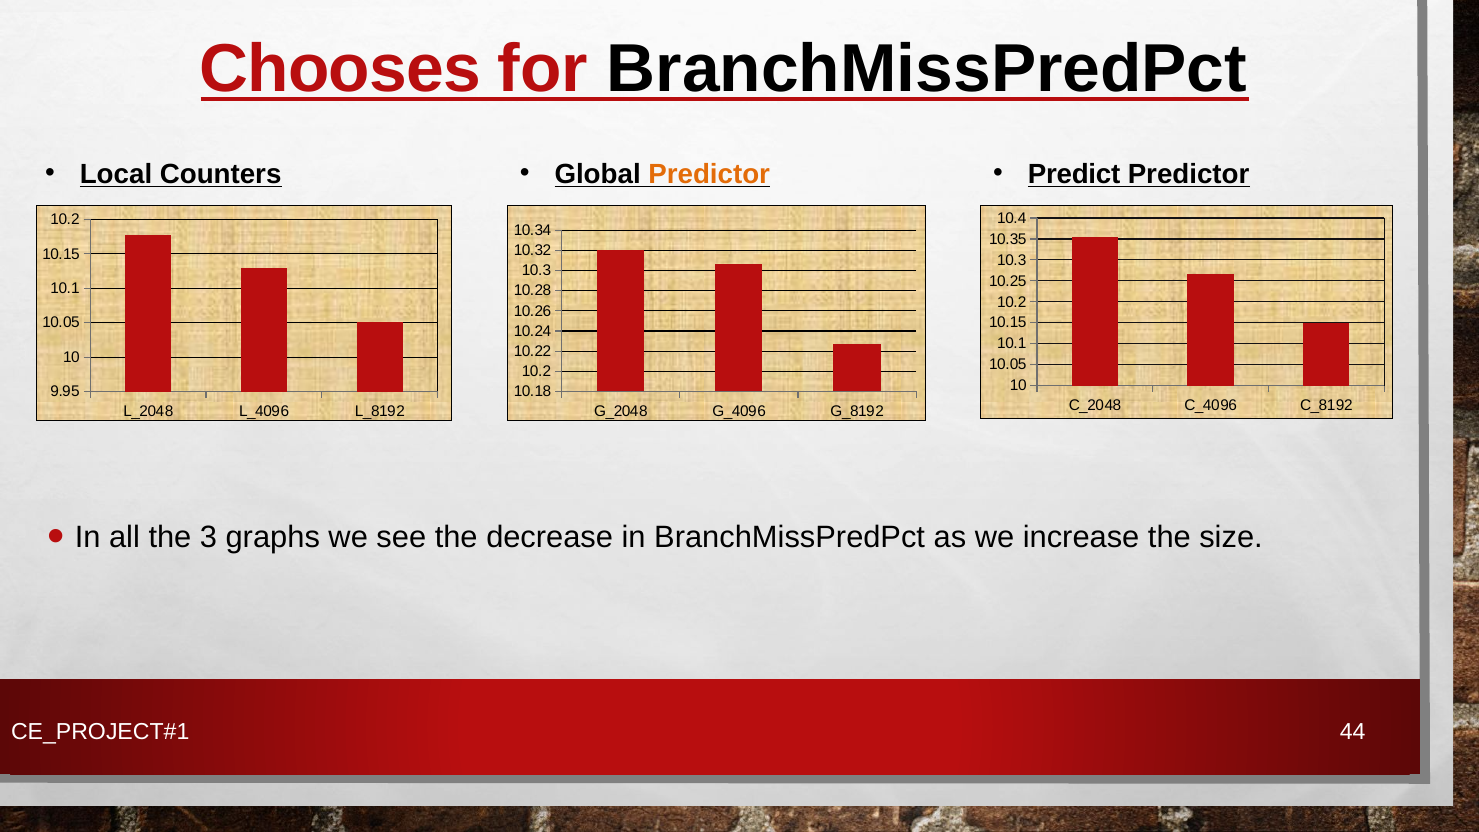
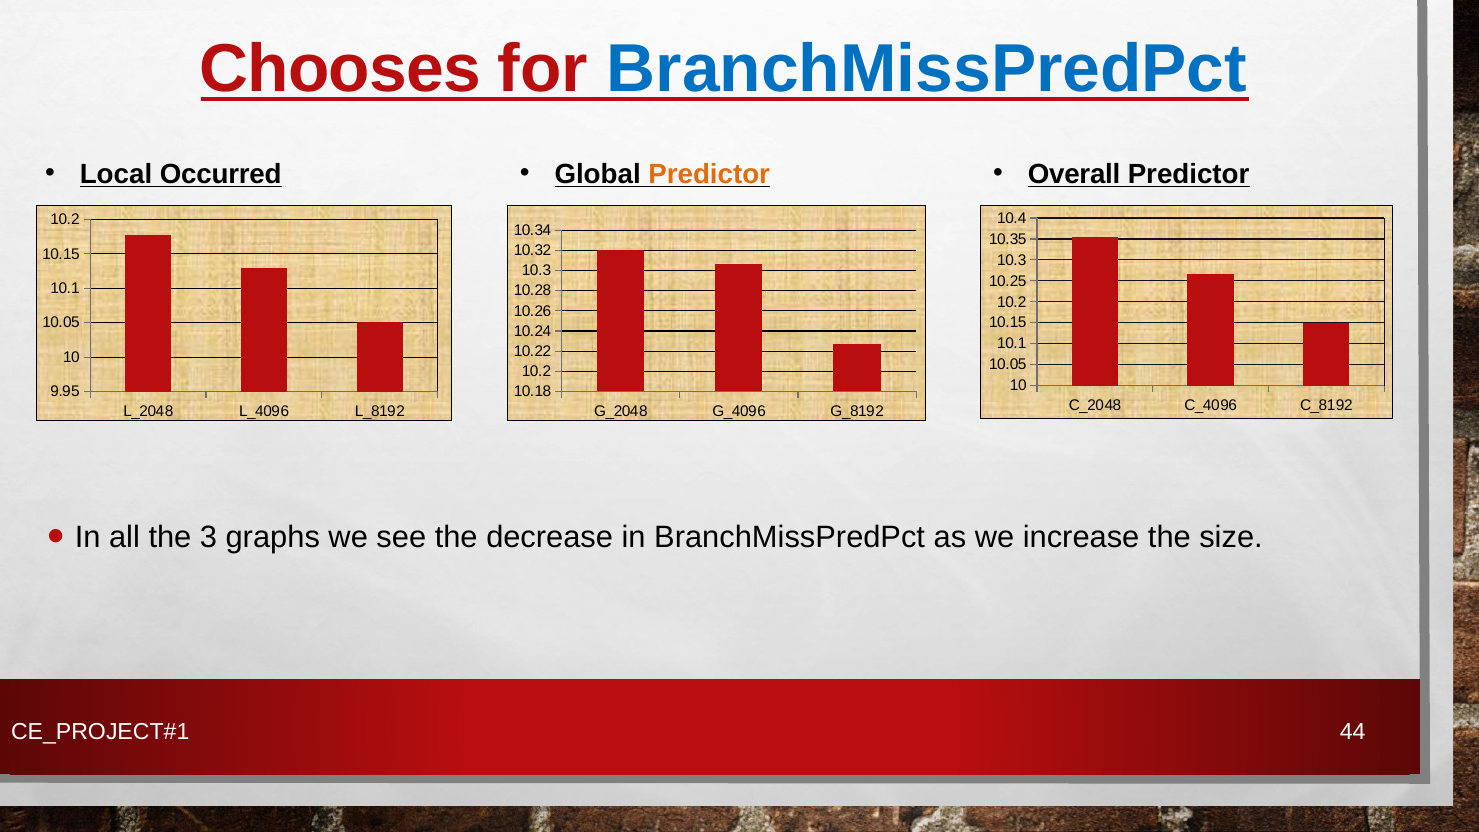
BranchMissPredPct colour: black -> blue (927, 69)
Predict: Predict -> Overall (1074, 174)
Counters: Counters -> Occurred (221, 174)
